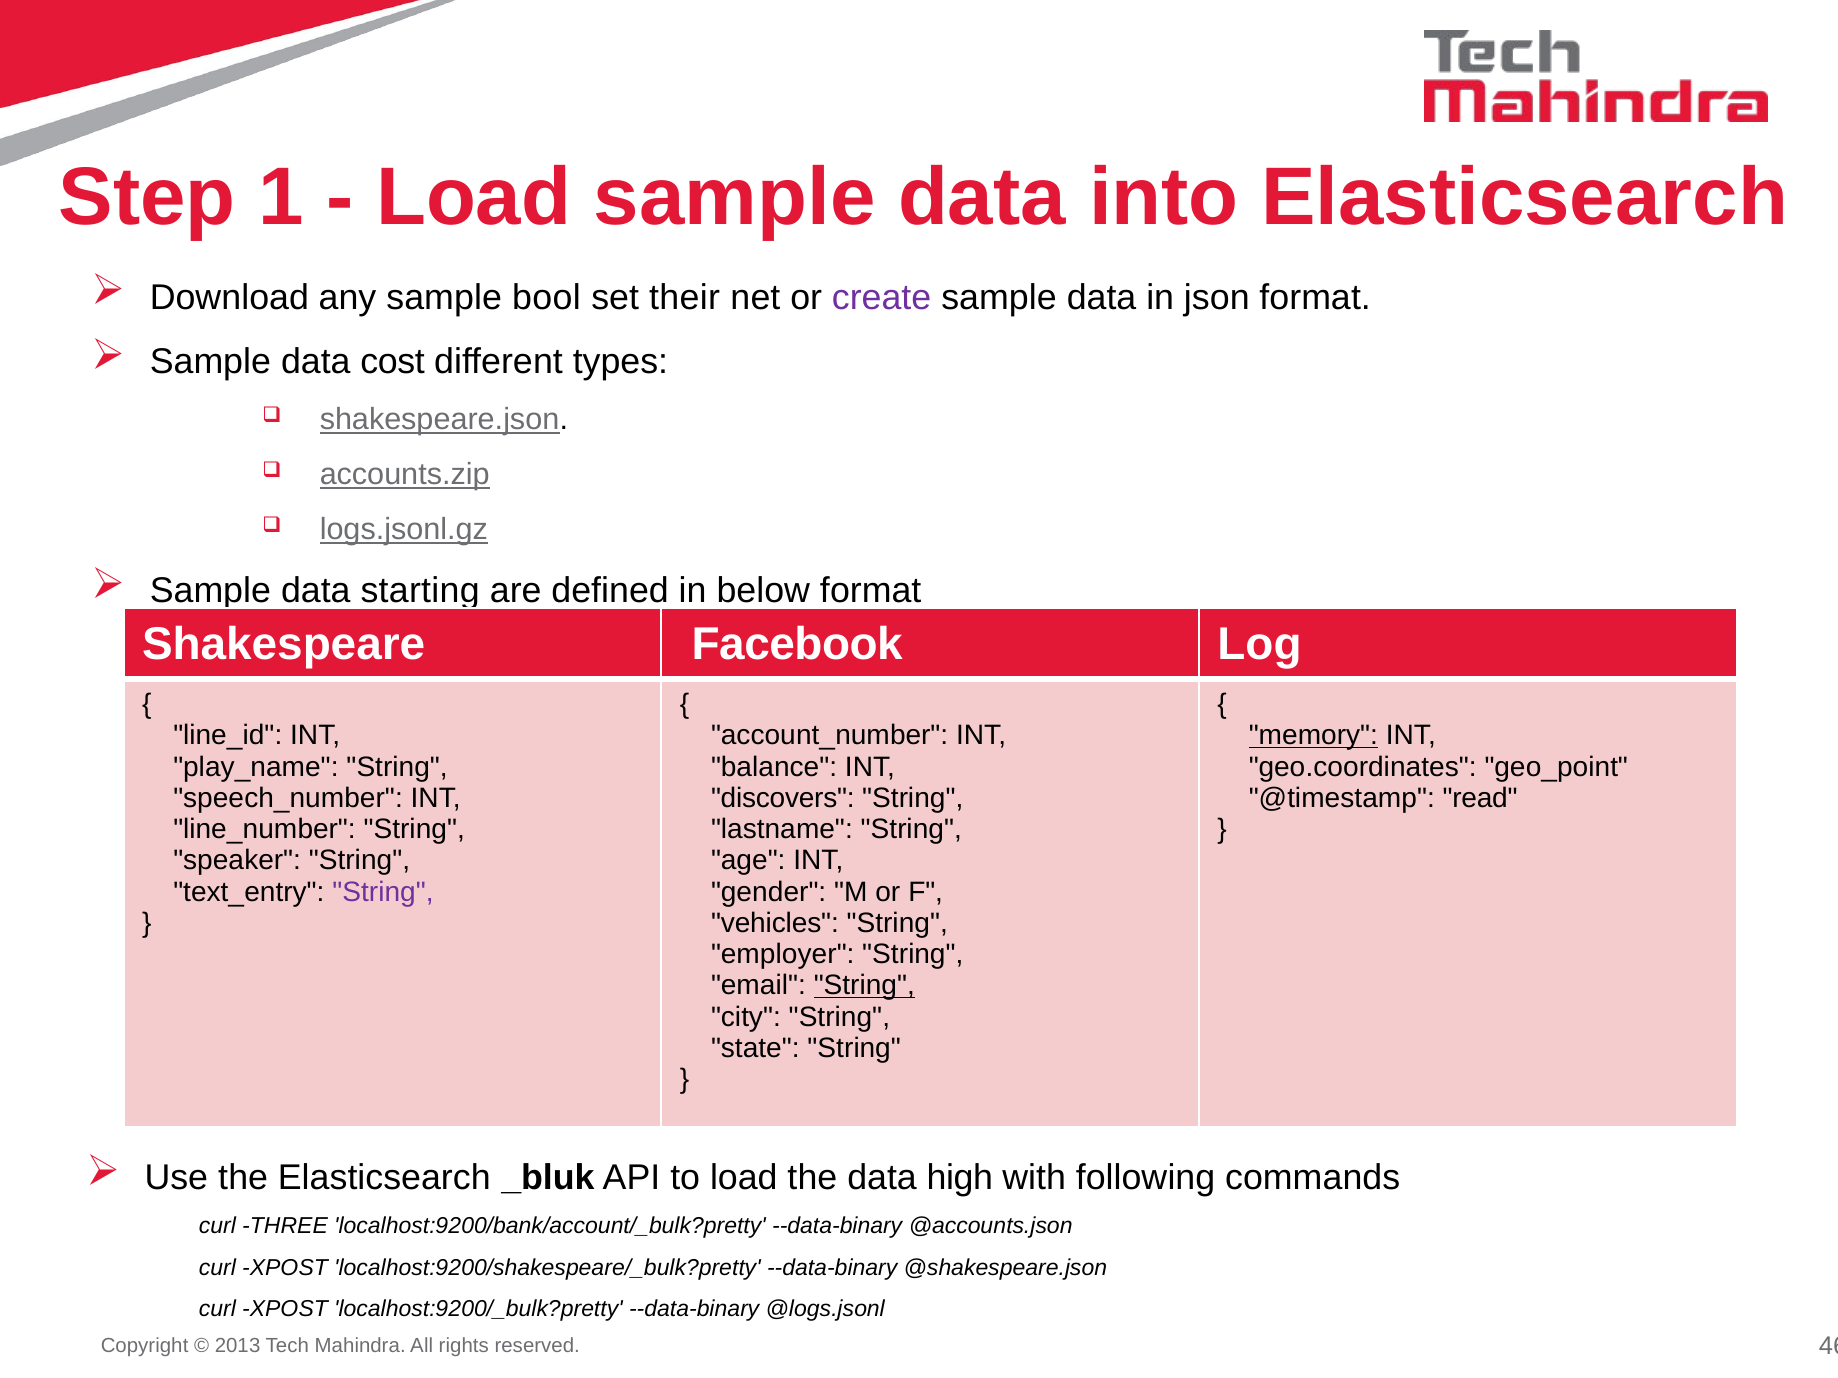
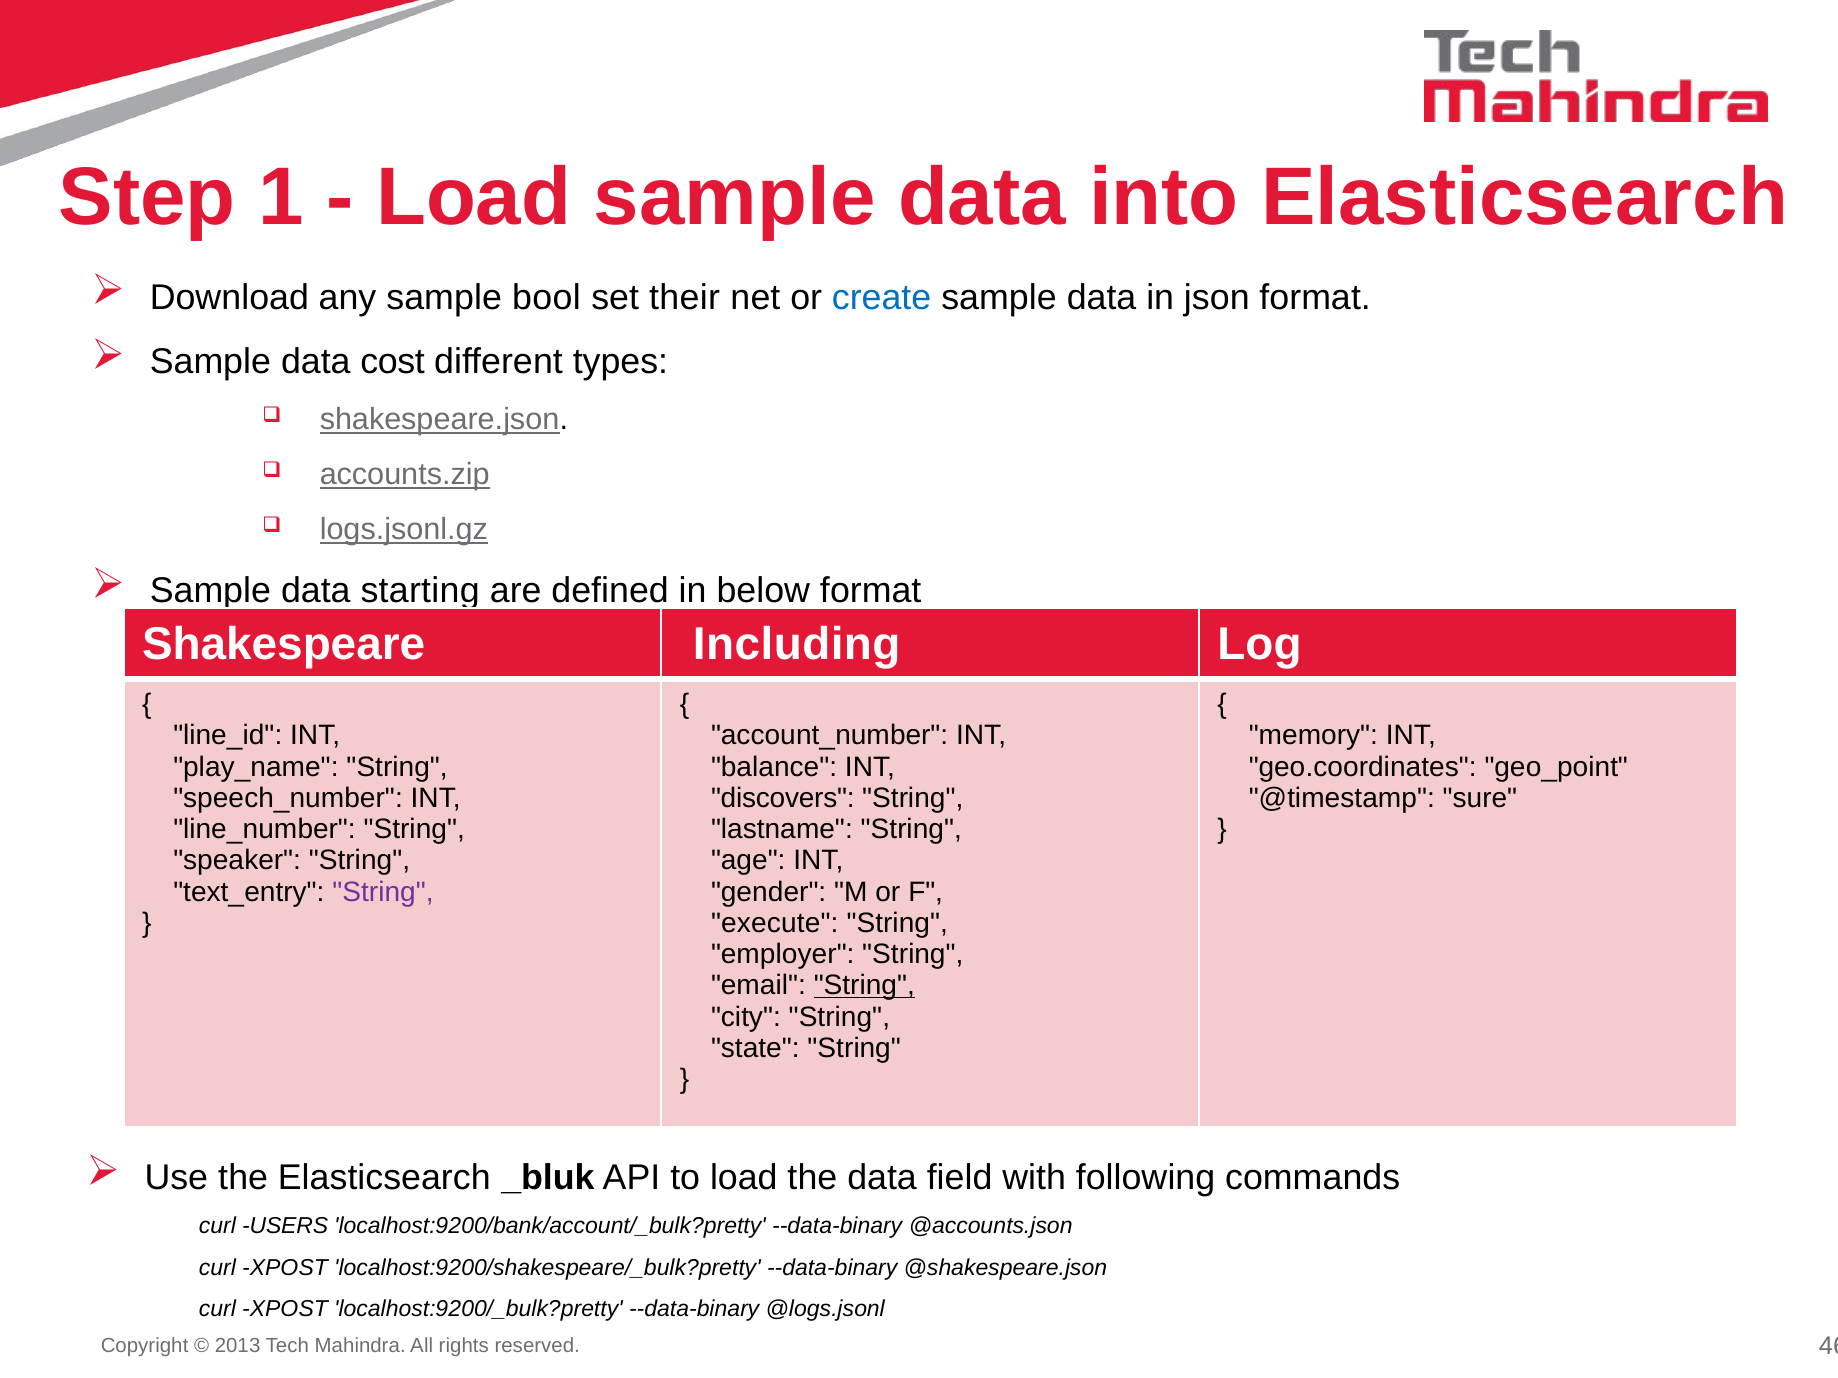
create colour: purple -> blue (882, 297)
Facebook: Facebook -> Including (797, 644)
memory underline: present -> none (1313, 736)
read: read -> sure (1480, 798)
vehicles: vehicles -> execute (775, 923)
high: high -> field (960, 1179)
THREE: THREE -> USERS (285, 1227)
